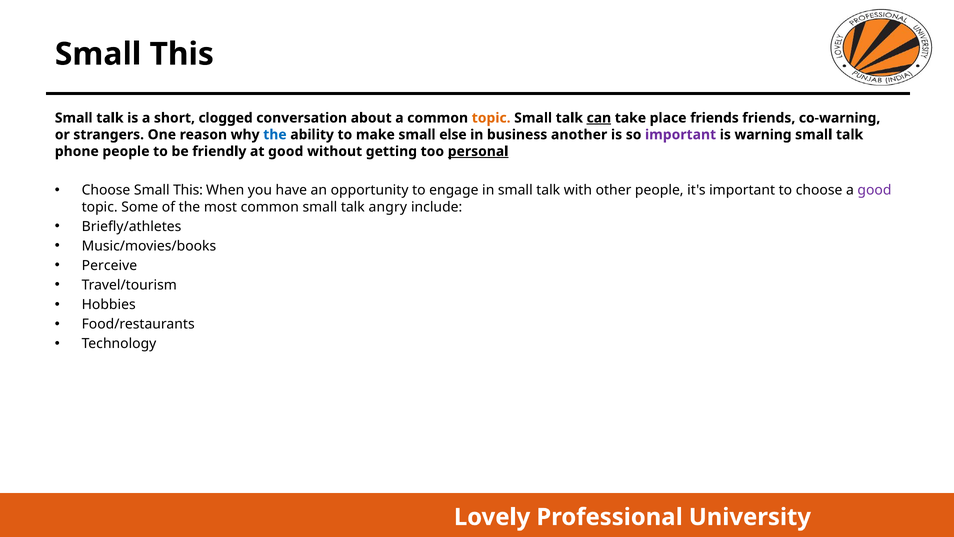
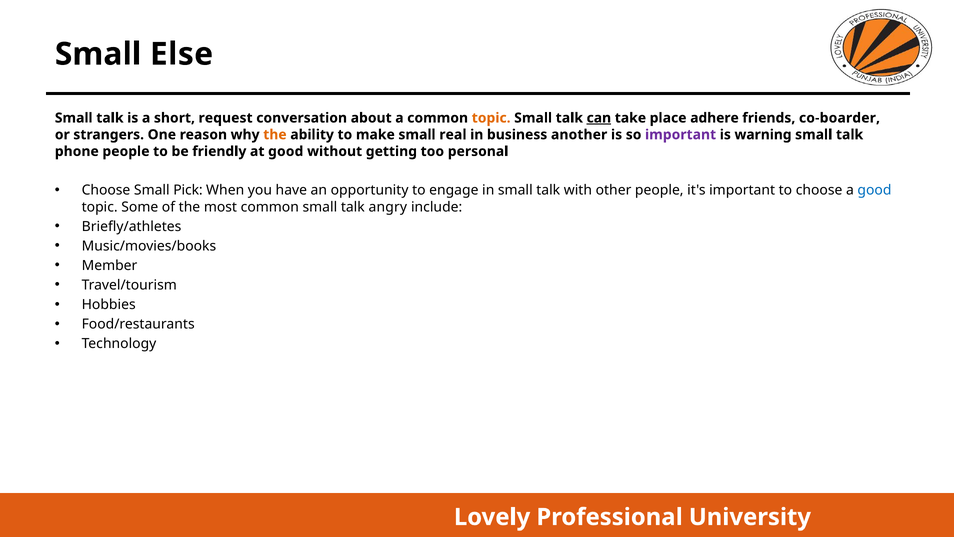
This: This -> Else (182, 54)
clogged: clogged -> request (226, 118)
place friends: friends -> adhere (714, 118)
co-warning: co-warning -> co-boarder (839, 118)
the colour: blue -> orange (275, 135)
else: else -> real (453, 135)
personal underline: present -> none (478, 151)
This: This -> Pick (188, 190)
good colour: purple -> blue (874, 190)
Perceive: Perceive -> Member (109, 265)
